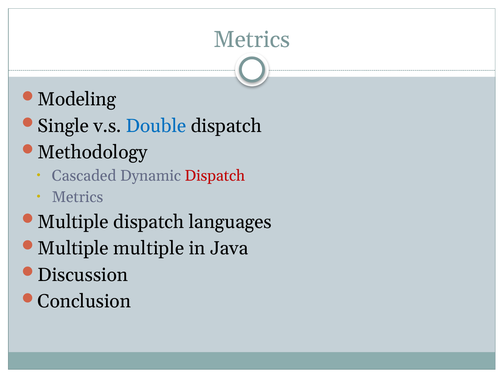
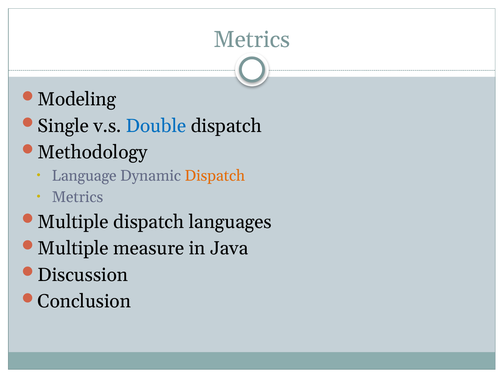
Cascaded: Cascaded -> Language (84, 176)
Dispatch colour: red -> orange (215, 176)
Multiple multiple: multiple -> measure (149, 248)
